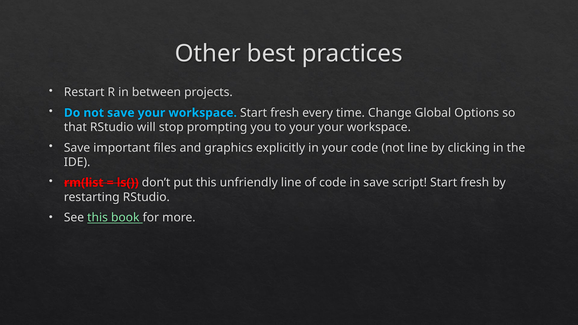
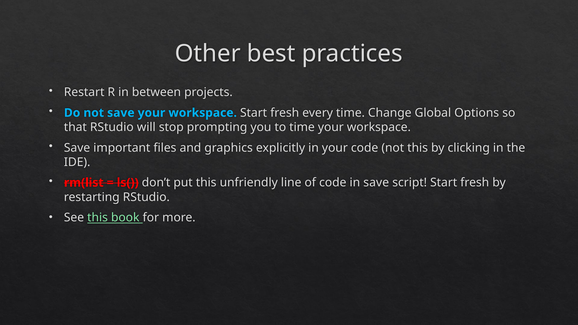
to your: your -> time (302, 127)
not line: line -> this (418, 148)
